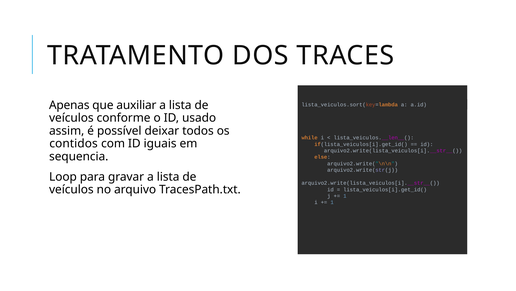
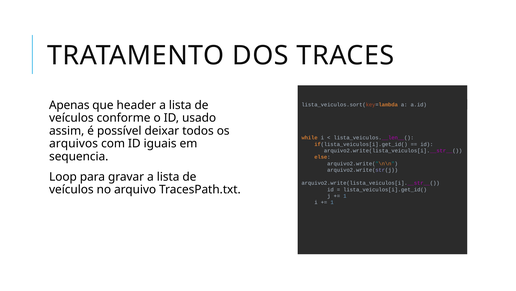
auxiliar: auxiliar -> header (136, 105)
contidos: contidos -> arquivos (74, 143)
